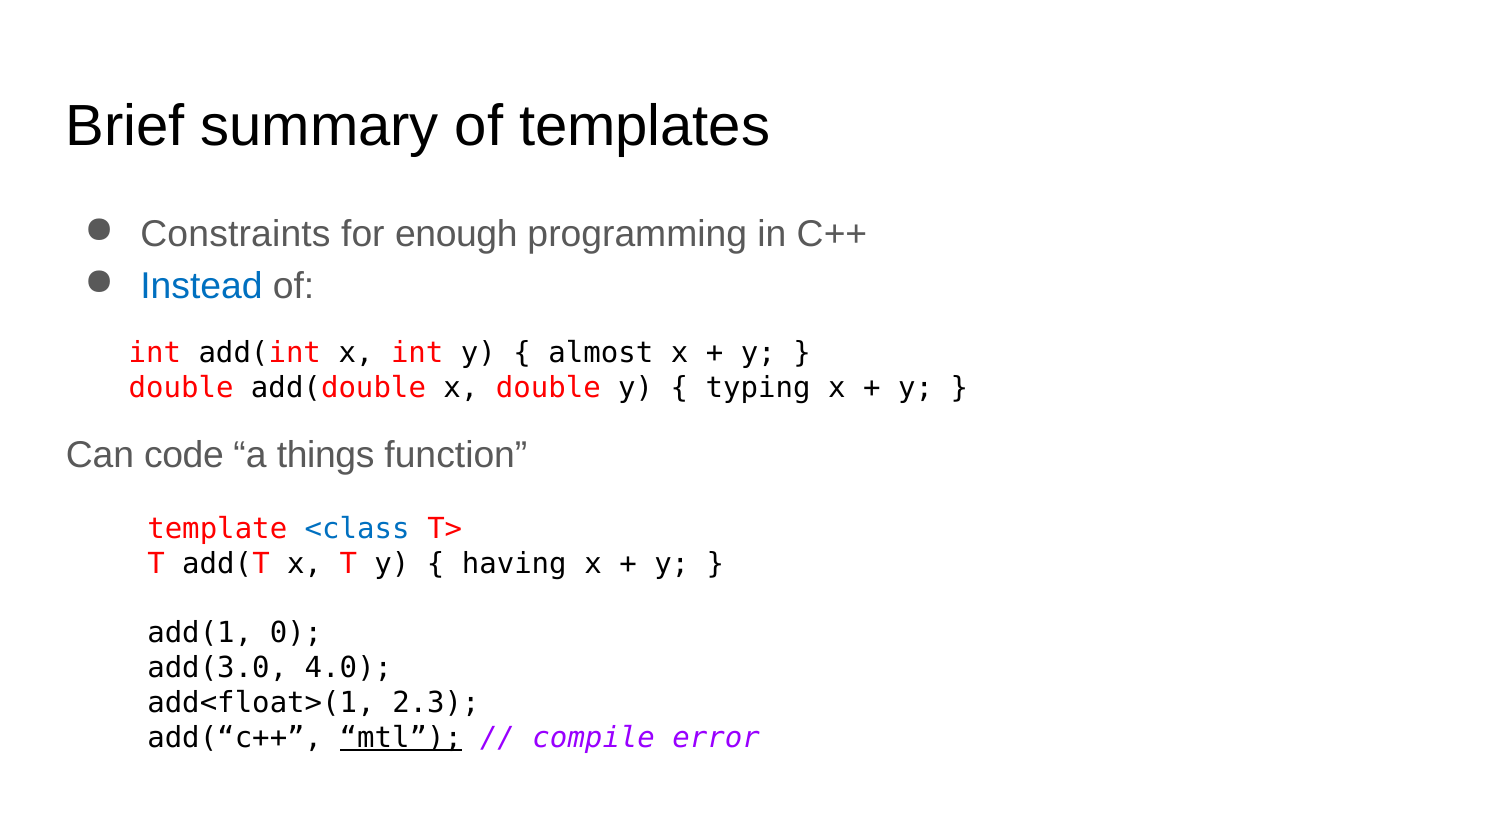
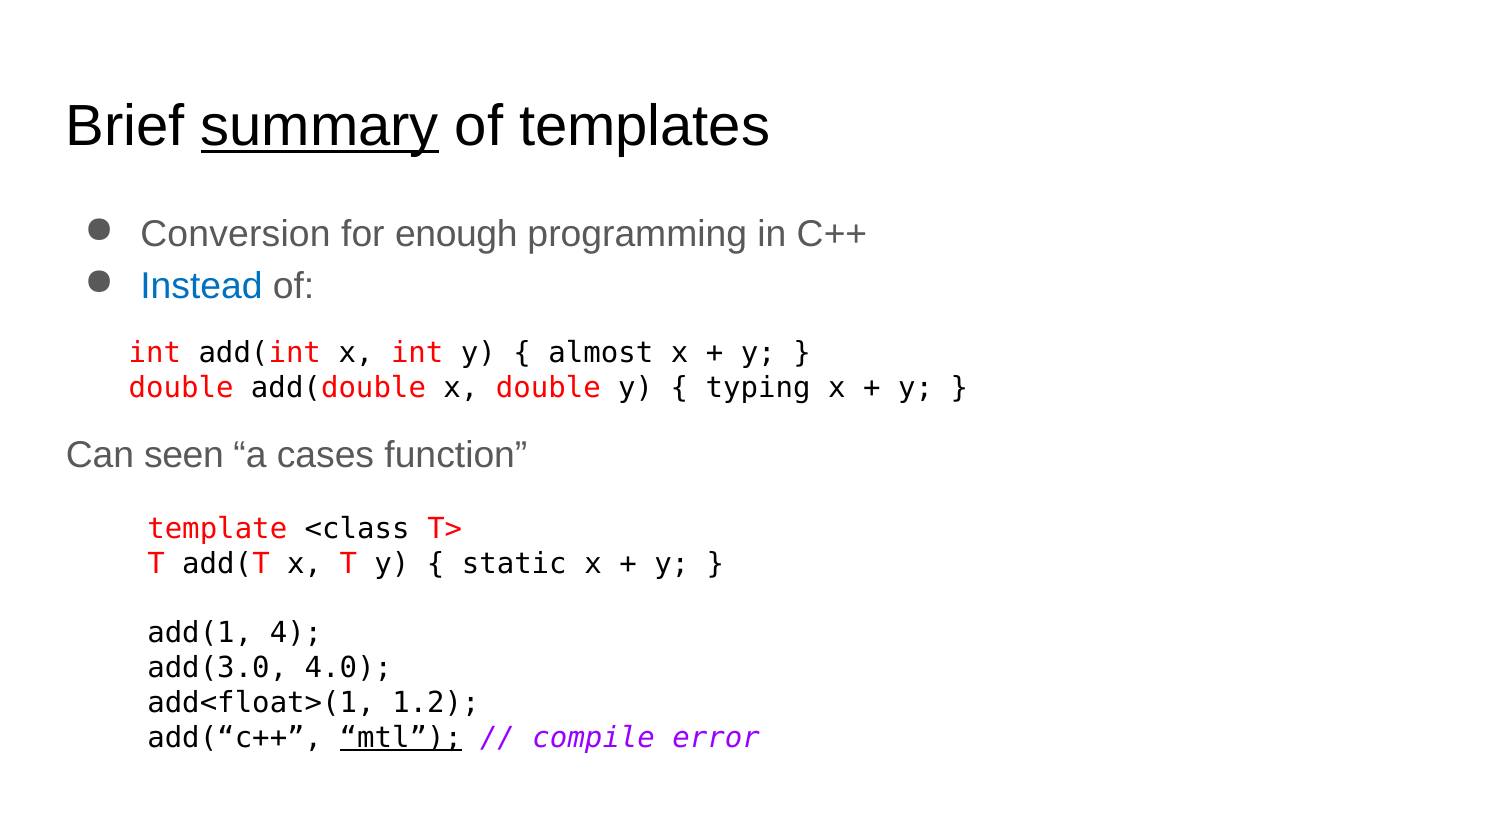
summary underline: none -> present (320, 126)
Constraints: Constraints -> Conversion (236, 235)
code: code -> seen (184, 455)
things: things -> cases (326, 455)
<class colour: blue -> black (357, 529)
having: having -> static (514, 564)
0: 0 -> 4 (296, 633)
2.3: 2.3 -> 1.2 (436, 703)
